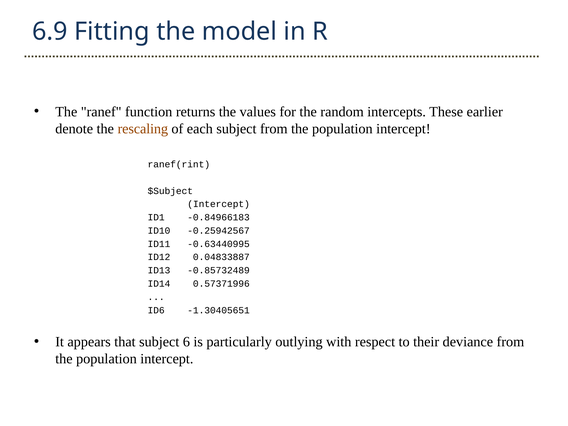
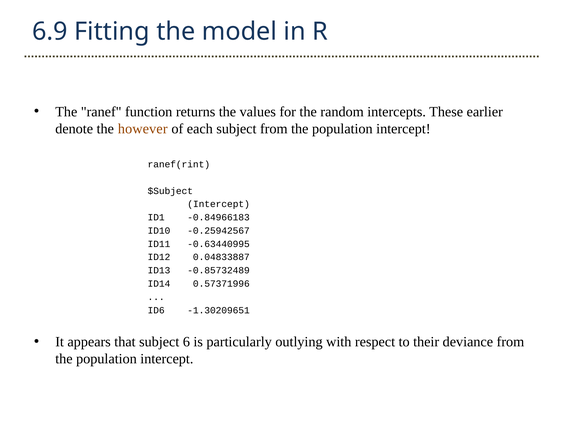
rescaling: rescaling -> however (143, 129)
-1.30405651: -1.30405651 -> -1.30209651 (219, 310)
